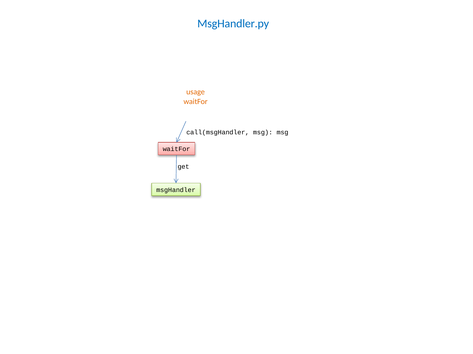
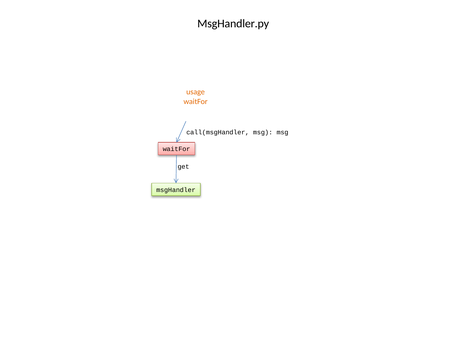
MsgHandler.py colour: blue -> black (233, 24)
